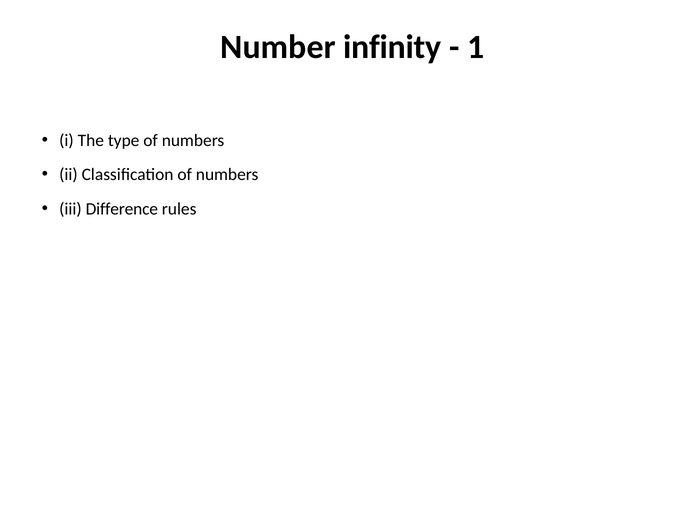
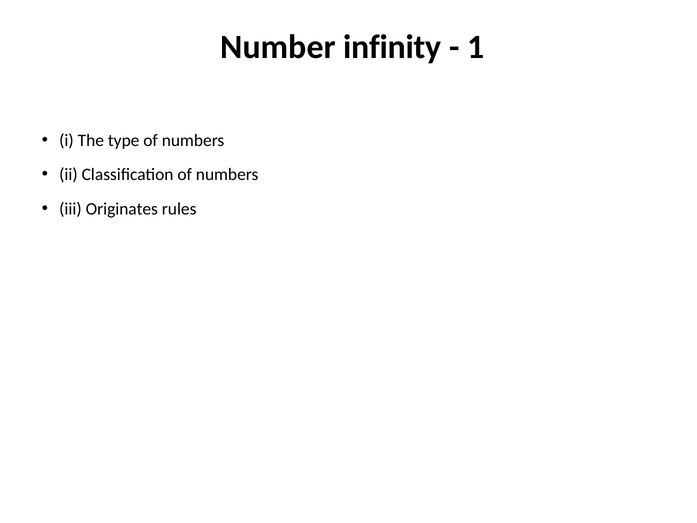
Difference: Difference -> Originates (122, 209)
